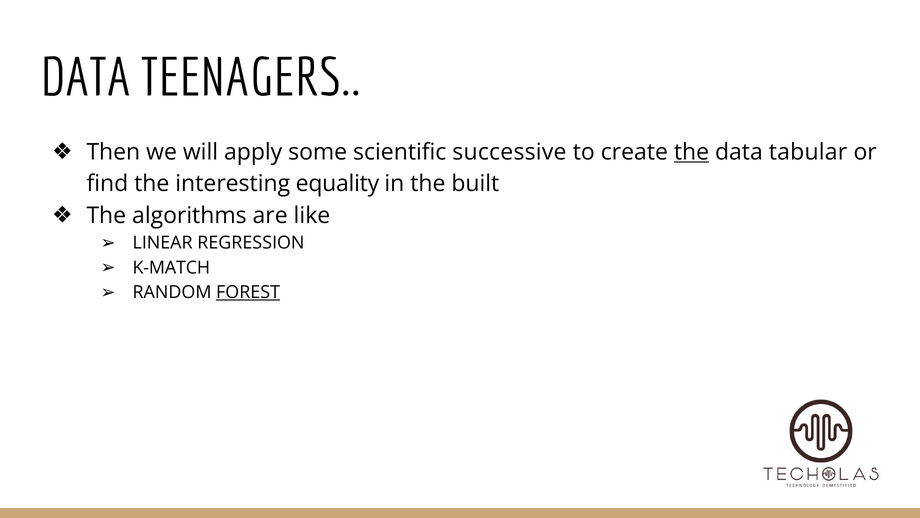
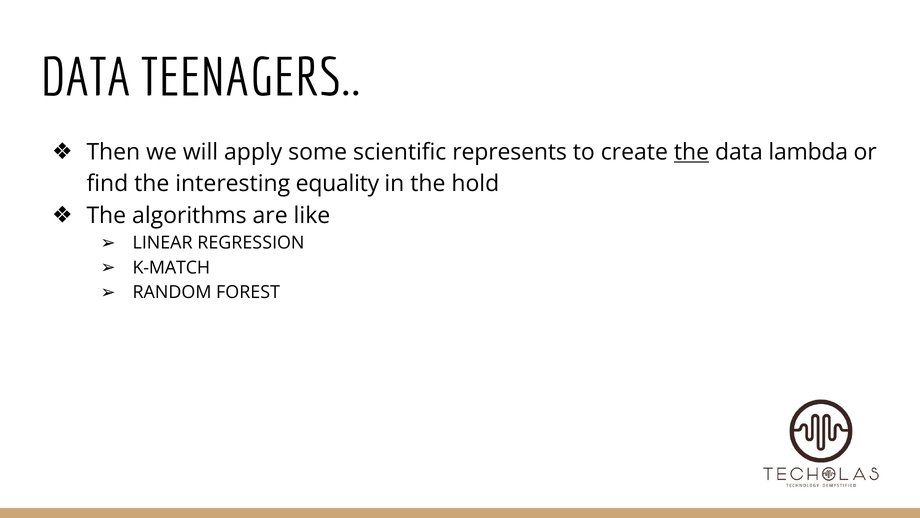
successive: successive -> represents (510, 152)
tabular: tabular -> lambda (808, 152)
built: built -> hold (475, 184)
FOREST underline: present -> none (248, 292)
